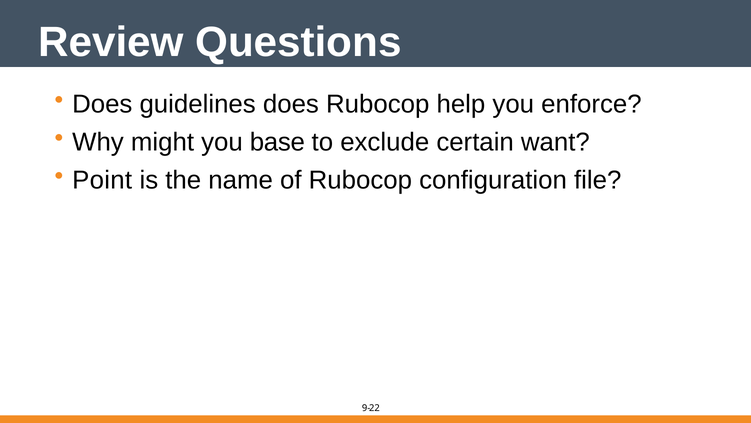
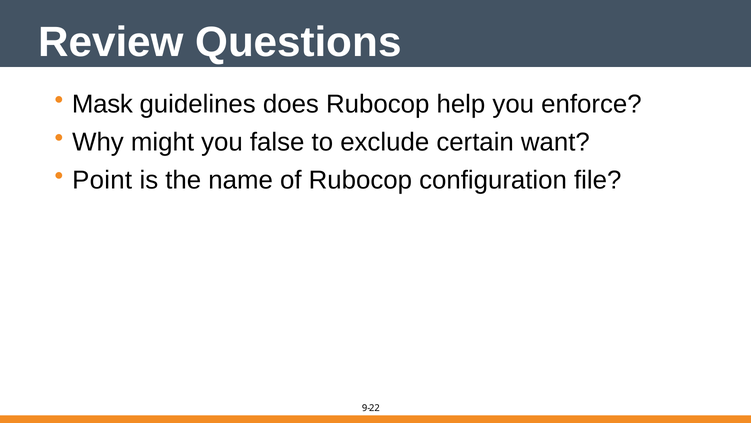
Does: Does -> Mask (102, 104)
base: base -> false (277, 142)
